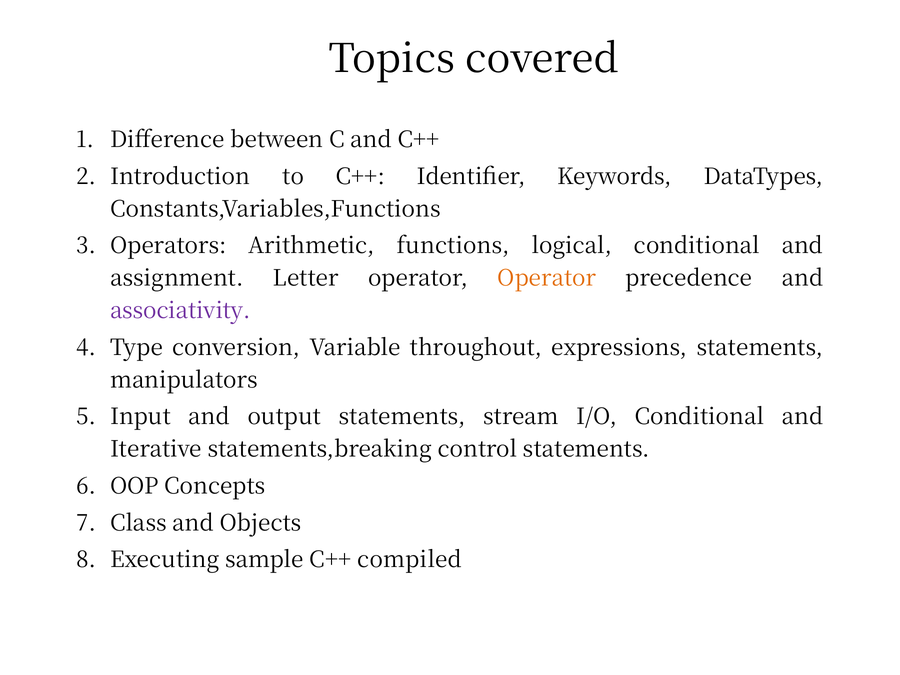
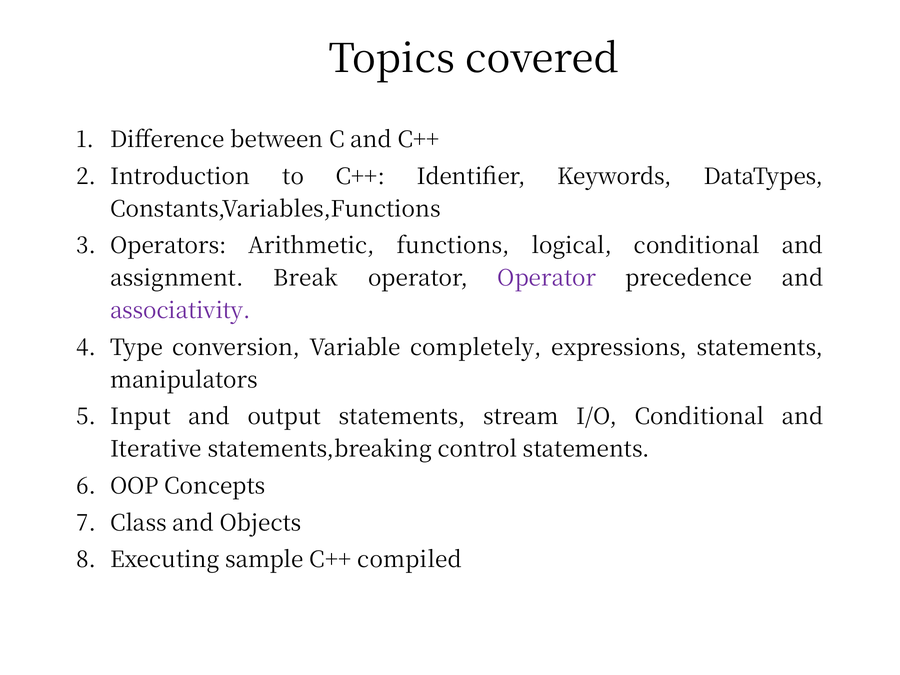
Letter: Letter -> Break (306, 278)
Operator colour: orange -> purple (547, 278)
throughout: throughout -> completely (476, 348)
